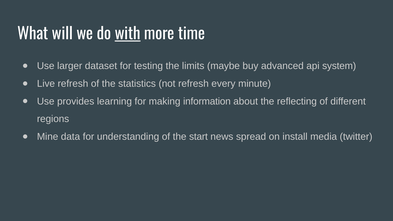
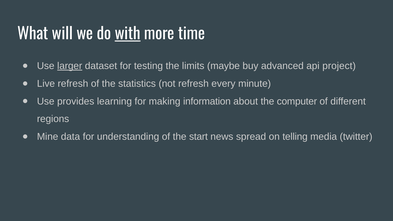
larger underline: none -> present (70, 66)
system: system -> project (339, 66)
reflecting: reflecting -> computer (297, 101)
install: install -> telling (295, 137)
